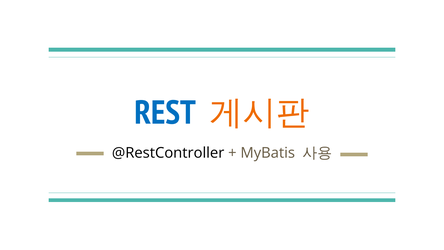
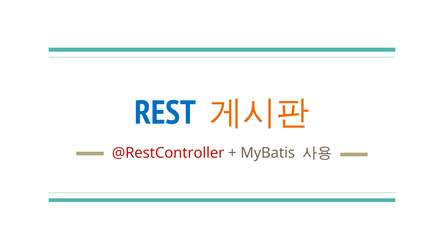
@RestController colour: black -> red (168, 153)
